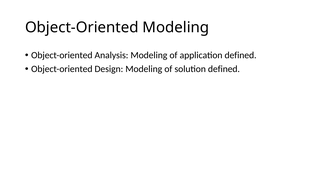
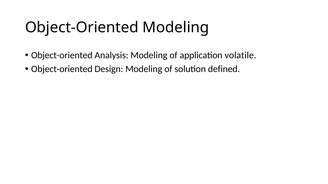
application defined: defined -> volatile (240, 55)
